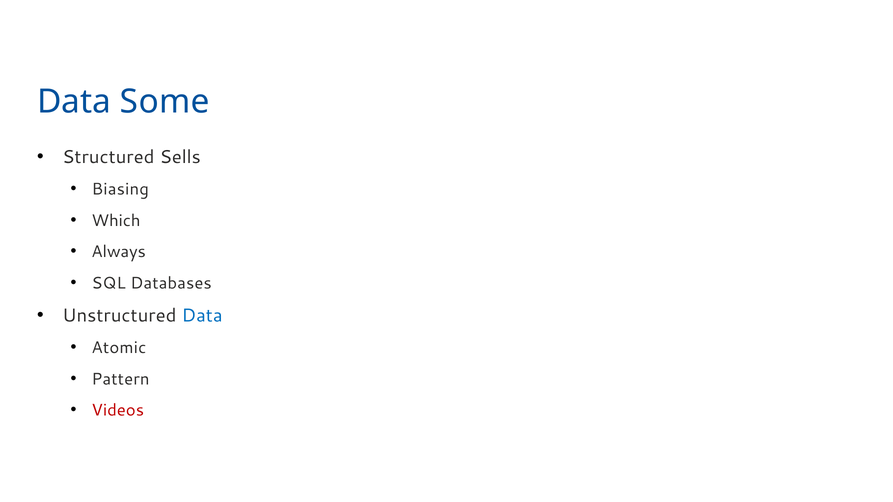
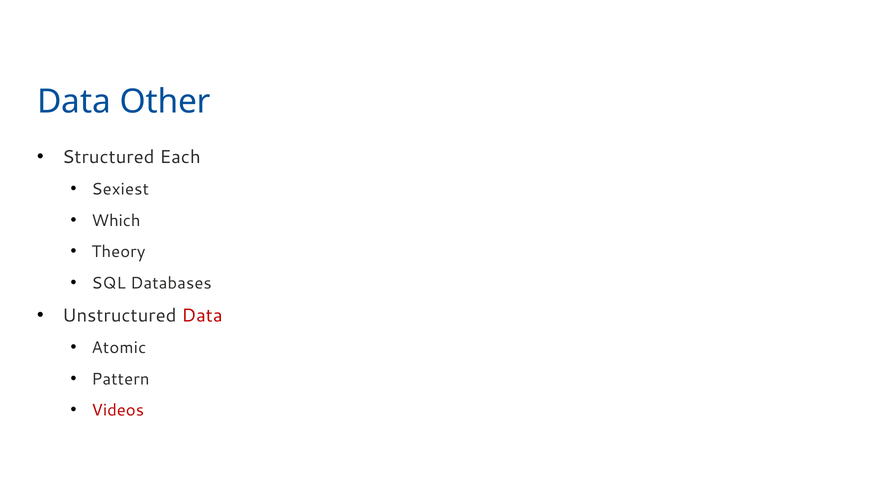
Some: Some -> Other (165, 102)
Sells: Sells -> Each (180, 157)
Biasing: Biasing -> Sexiest (120, 189)
Always: Always -> Theory (118, 252)
Data colour: blue -> red (202, 316)
